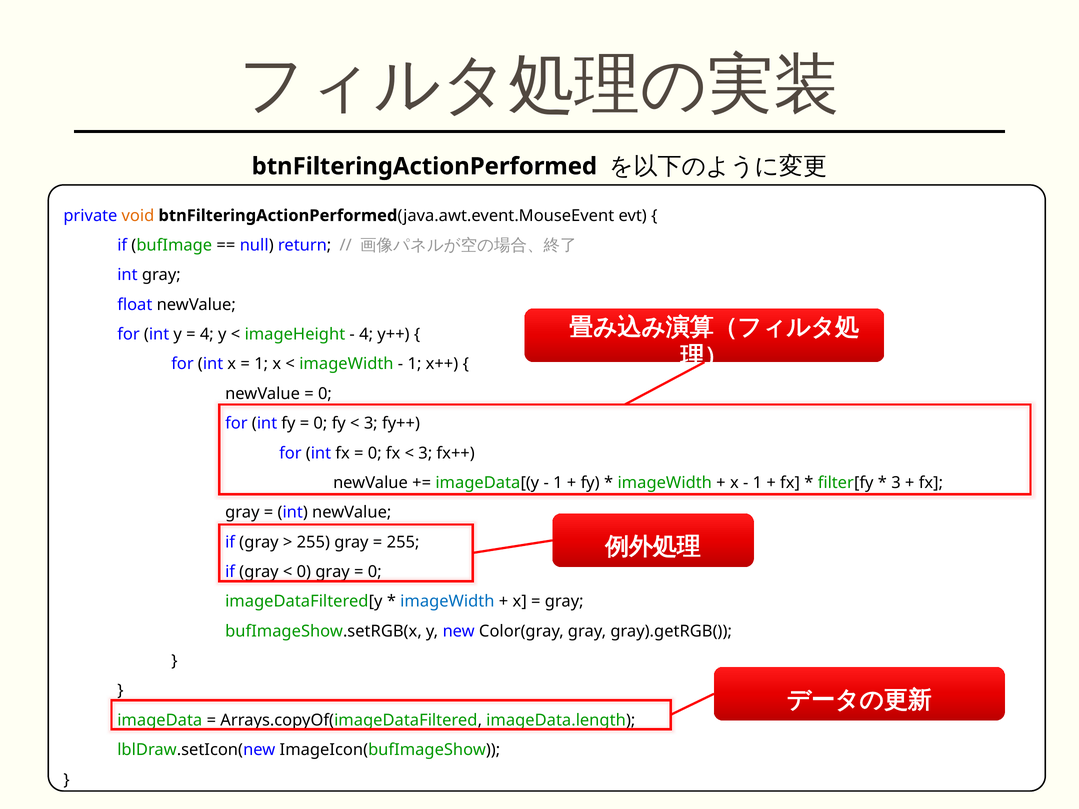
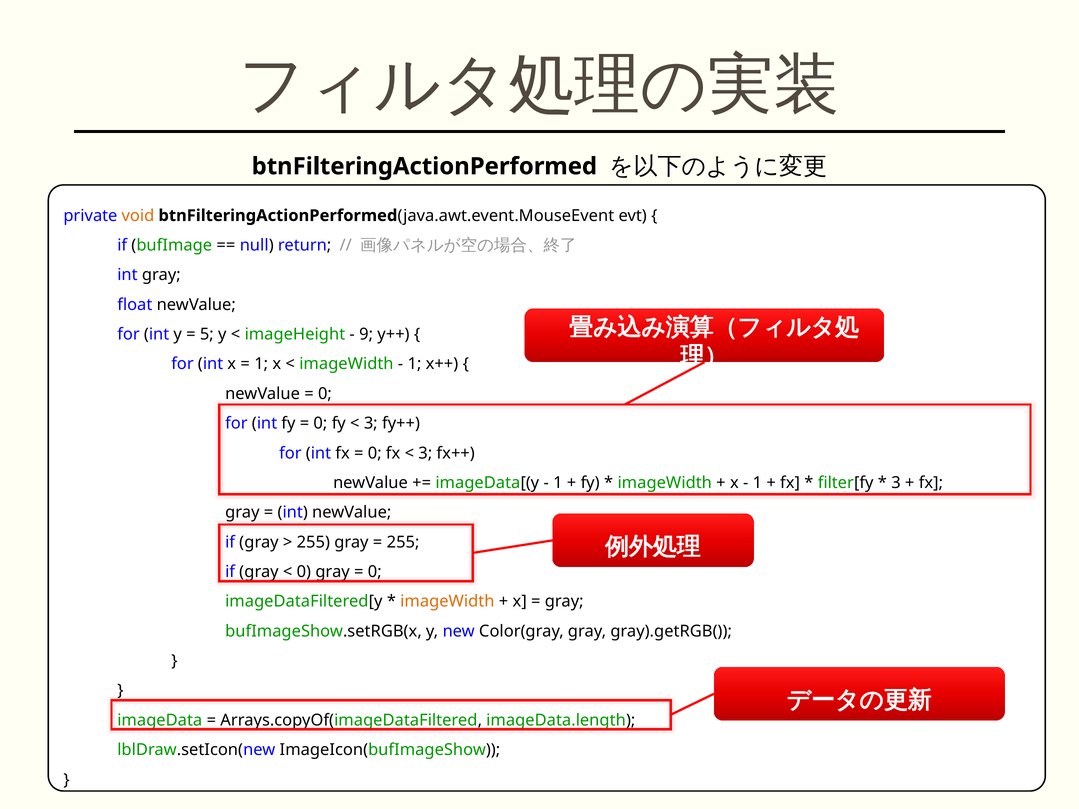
4: 4 -> 5 (207, 334)
4: 4 -> 9 (366, 334)
imageWidth colour: blue -> orange (447, 602)
